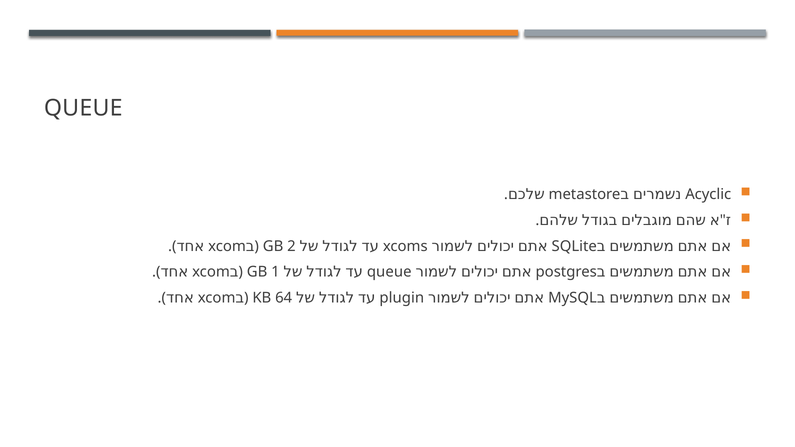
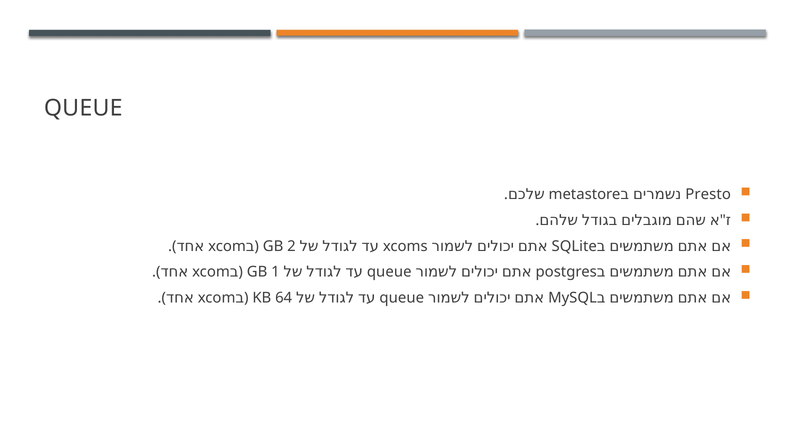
Acyclic: Acyclic -> Presto (708, 195)
plugin: plugin -> queue (402, 298)
